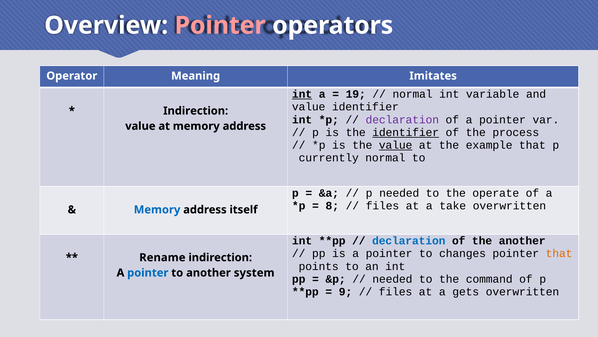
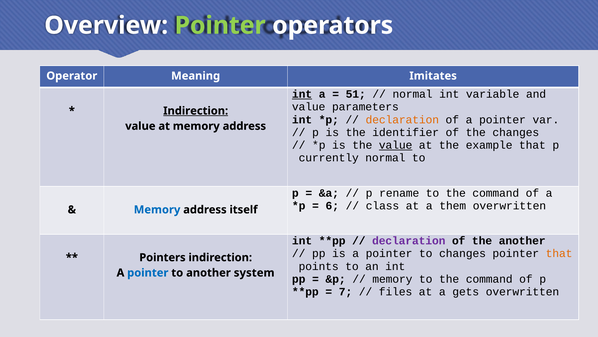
Pointer colour: pink -> light green (220, 25)
19: 19 -> 51 (356, 94)
value identifier: identifier -> parameters (365, 107)
Indirection underline: none -> present (196, 111)
declaration colour: purple -> orange (402, 119)
identifier underline: present -> none (406, 132)
the process: process -> changes (516, 132)
p needed: needed -> rename (399, 193)
operate: operate -> command (496, 193)
8: 8 -> 6 (332, 205)
files: files -> class (382, 205)
take: take -> them (453, 205)
declaration colour: blue -> purple (409, 240)
Rename: Rename -> Pointers (162, 257)
needed: needed -> memory (392, 279)
9: 9 -> 7 (346, 291)
